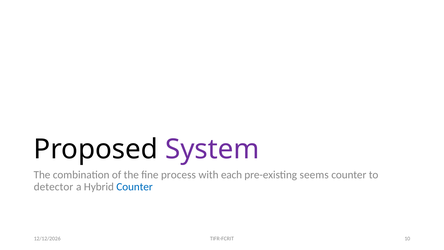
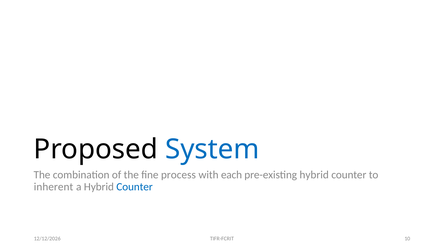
System colour: purple -> blue (212, 149)
pre-existing seems: seems -> hybrid (314, 175)
detector: detector -> inherent (54, 187)
